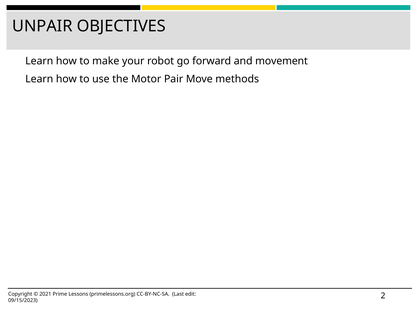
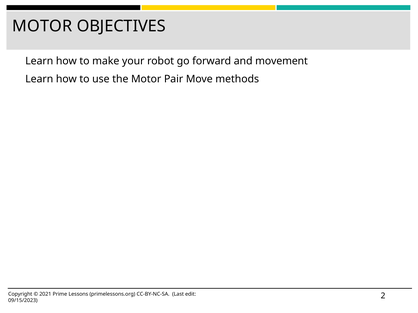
UNPAIR: UNPAIR -> MOTOR (42, 26)
